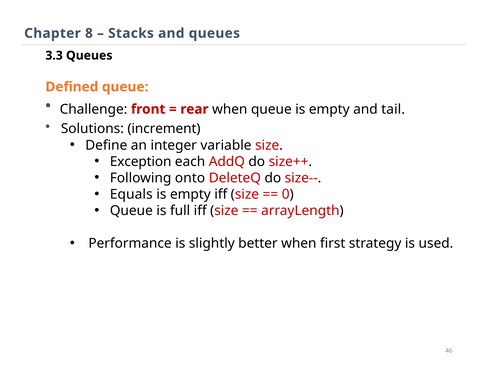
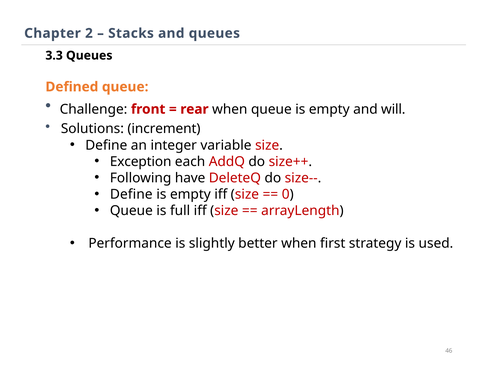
8: 8 -> 2 (89, 33)
tail: tail -> will (393, 109)
onto: onto -> have (190, 178)
Equals: Equals -> Define (131, 194)
